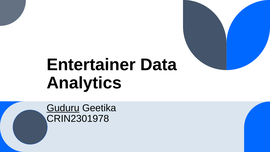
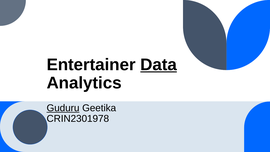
Data underline: none -> present (159, 65)
